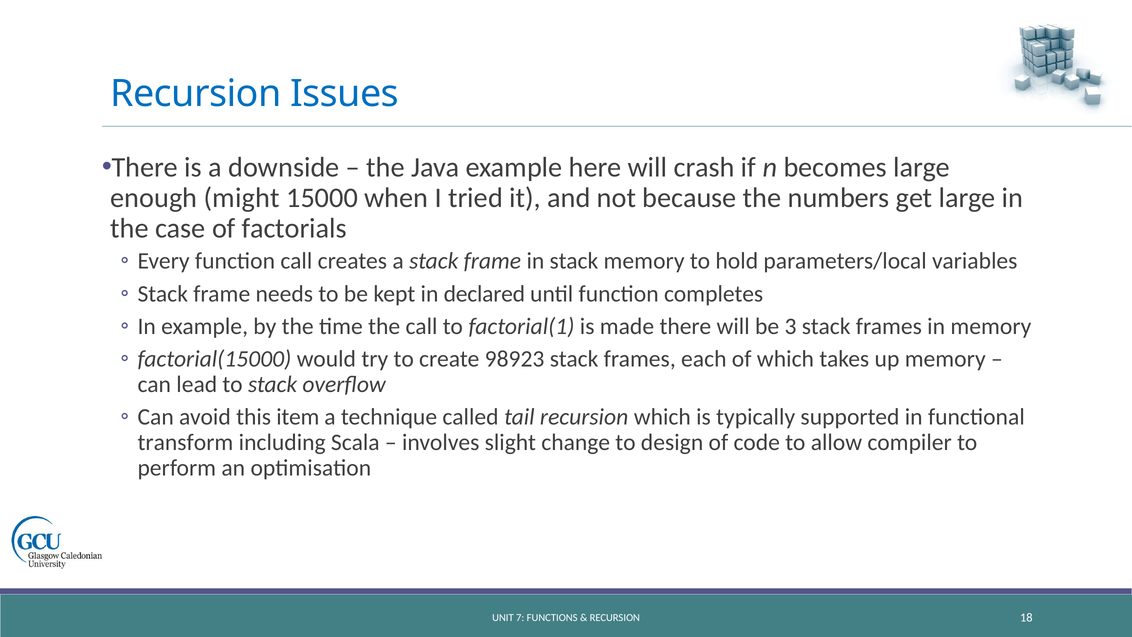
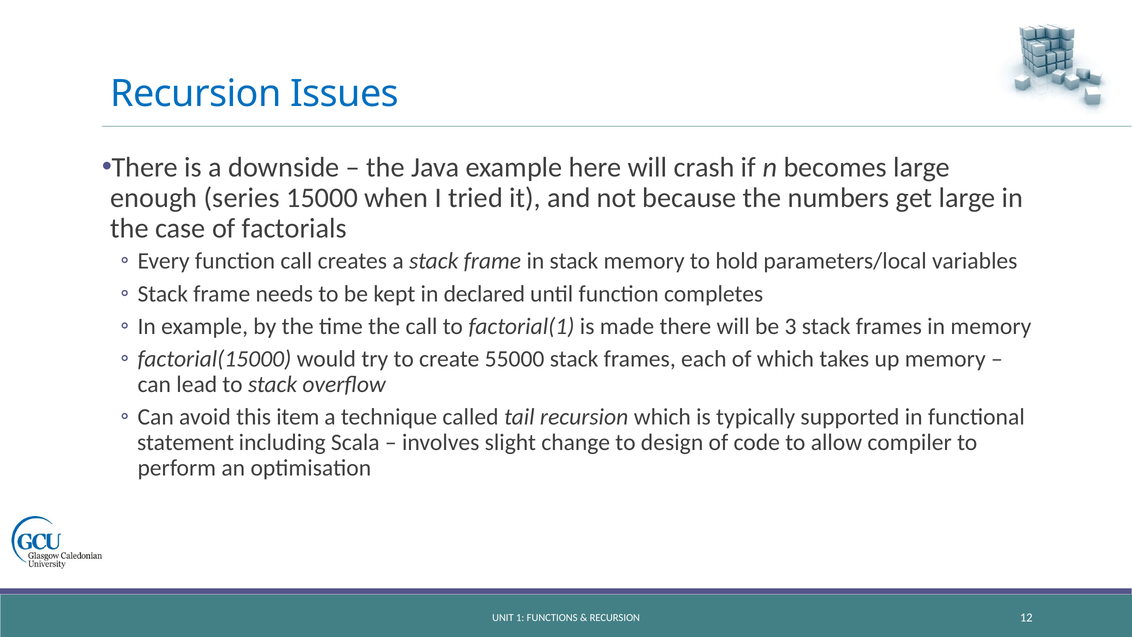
might: might -> series (242, 198)
98923: 98923 -> 55000 (515, 359)
transform: transform -> statement (186, 442)
7: 7 -> 1 (520, 617)
18: 18 -> 12 (1026, 617)
